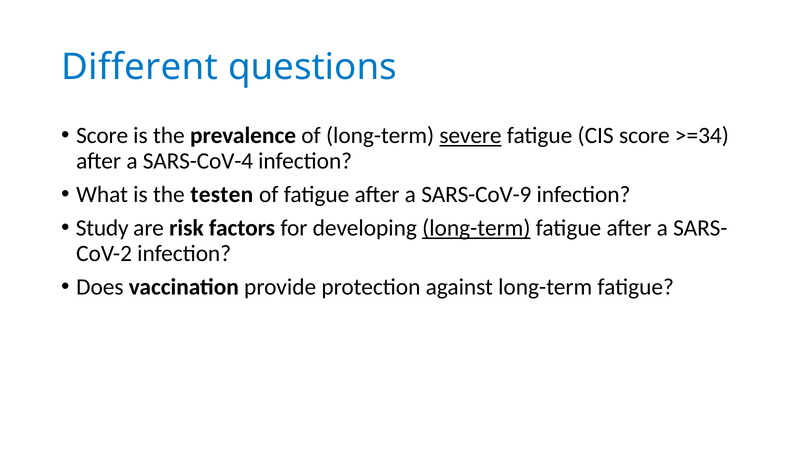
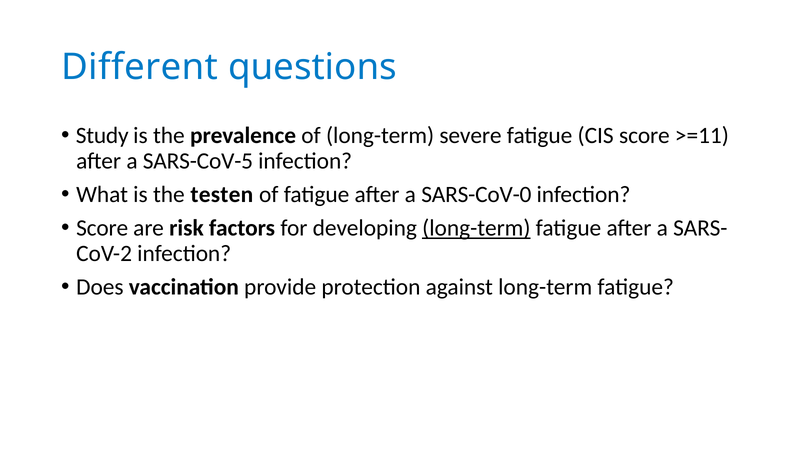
Score: Score -> Study (102, 136)
severe underline: present -> none (471, 136)
>=34: >=34 -> >=11 (702, 136)
SARS-CoV-4: SARS-CoV-4 -> SARS-CoV-5 (198, 161)
SARS-CoV-9: SARS-CoV-9 -> SARS-CoV-0 (476, 194)
Study: Study -> Score (102, 228)
